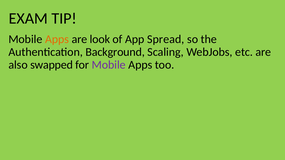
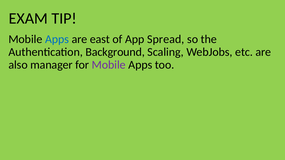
Apps colour: orange -> blue (57, 39)
look: look -> east (100, 39)
swapped: swapped -> manager (52, 65)
